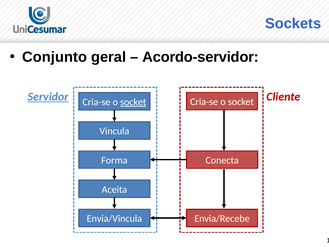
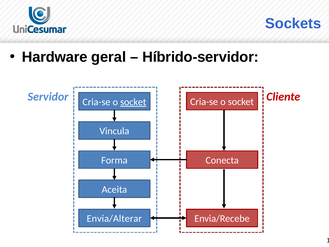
Conjunto: Conjunto -> Hardware (55, 57)
Acordo-servidor: Acordo-servidor -> Híbrido-servidor (201, 57)
Servidor underline: present -> none (48, 97)
Envia/Vincula: Envia/Vincula -> Envia/Alterar (114, 218)
